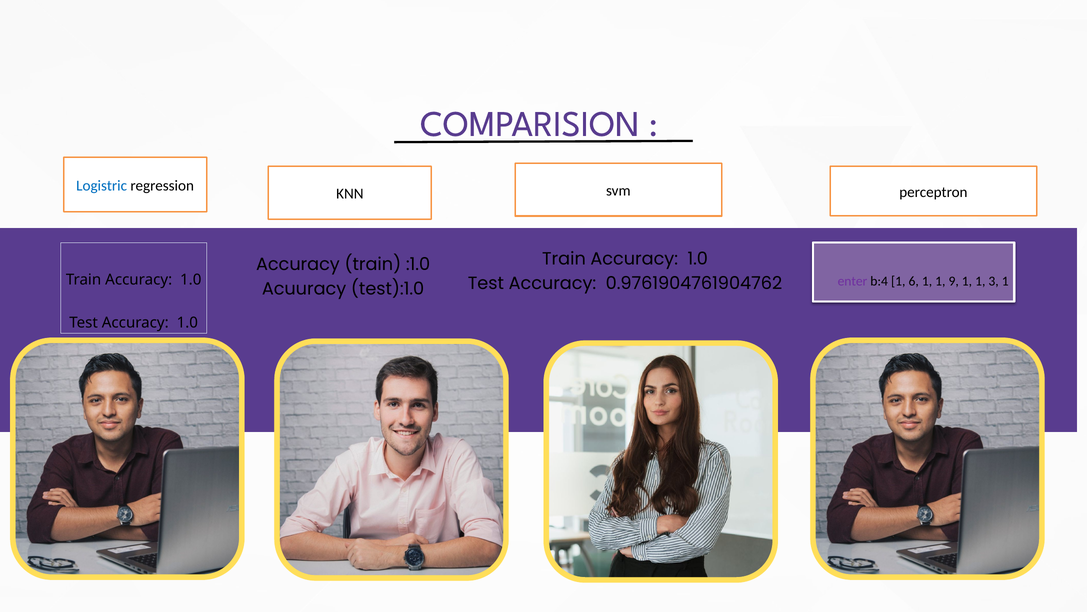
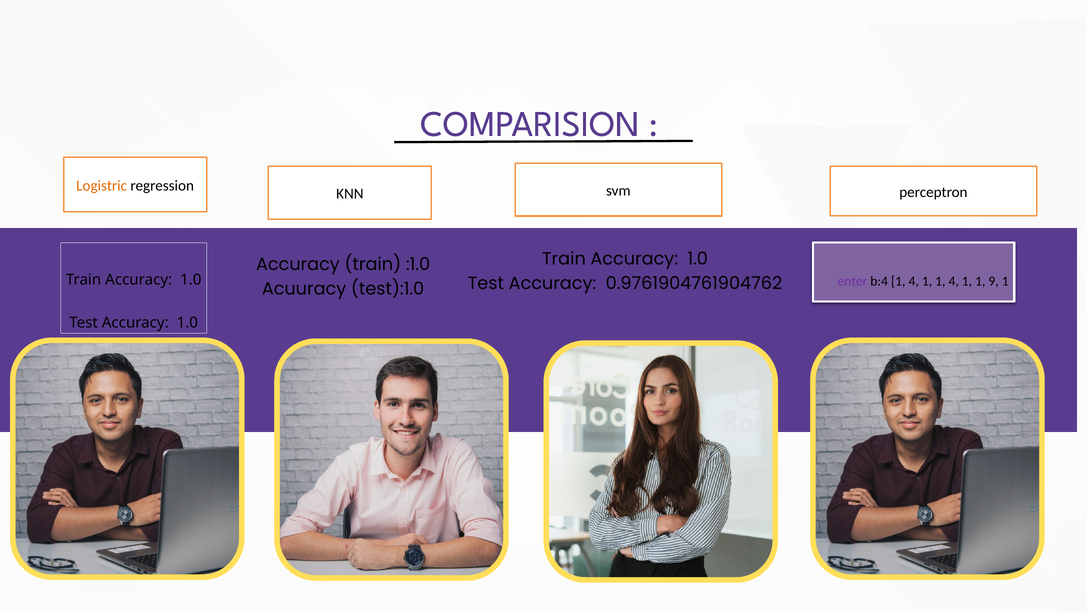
Logistric colour: blue -> orange (102, 185)
b:4 1 6: 6 -> 4 (914, 281)
1 1 9: 9 -> 4 (954, 281)
3: 3 -> 9 (994, 281)
